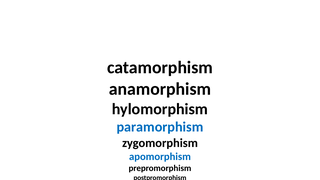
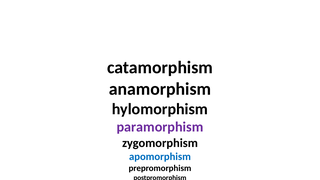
paramorphism colour: blue -> purple (160, 127)
